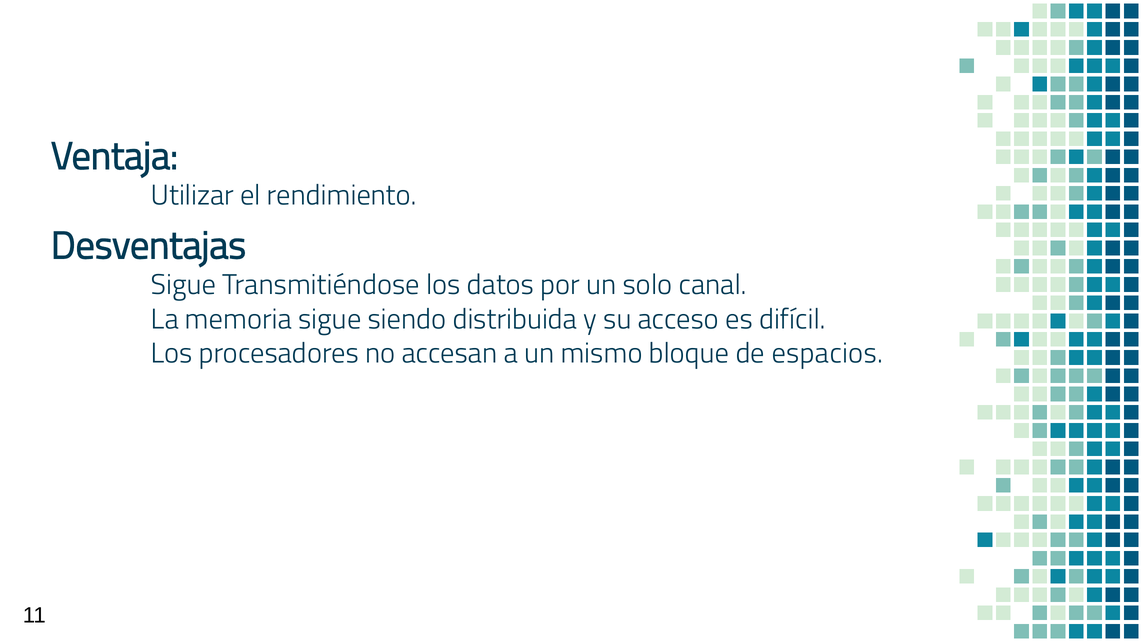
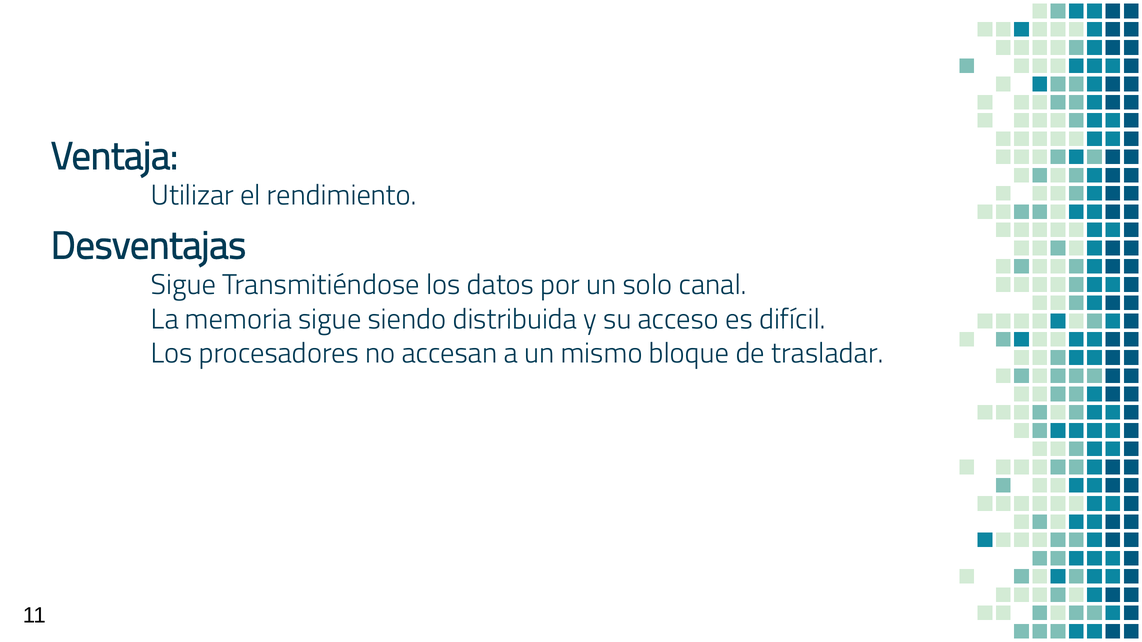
espacios: espacios -> trasladar (827, 354)
